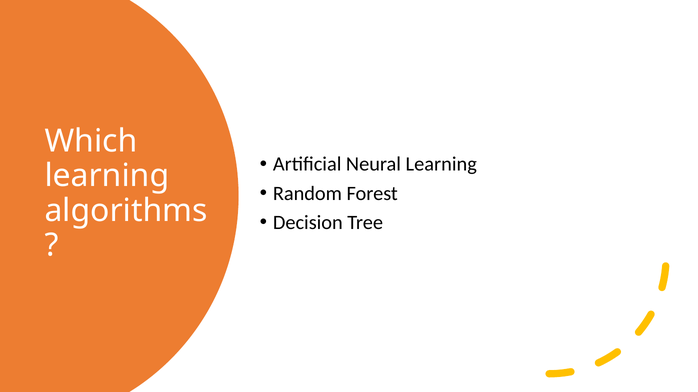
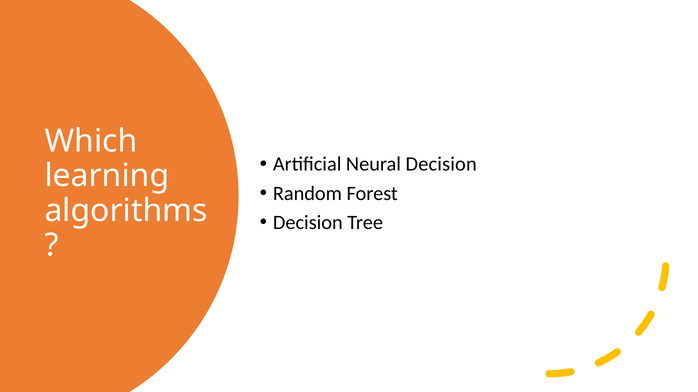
Neural Learning: Learning -> Decision (441, 164)
